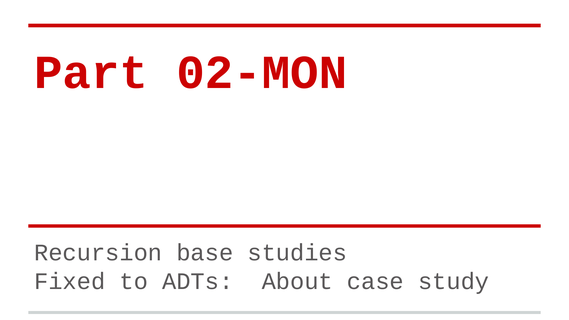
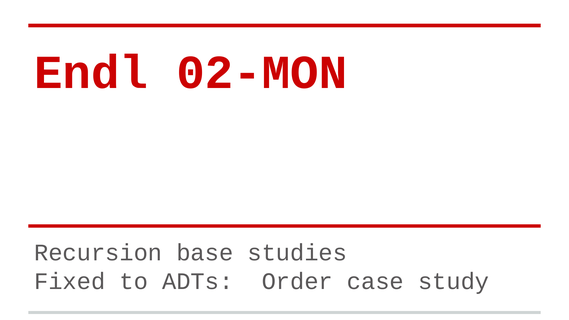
Part: Part -> Endl (91, 73)
About: About -> Order (297, 281)
